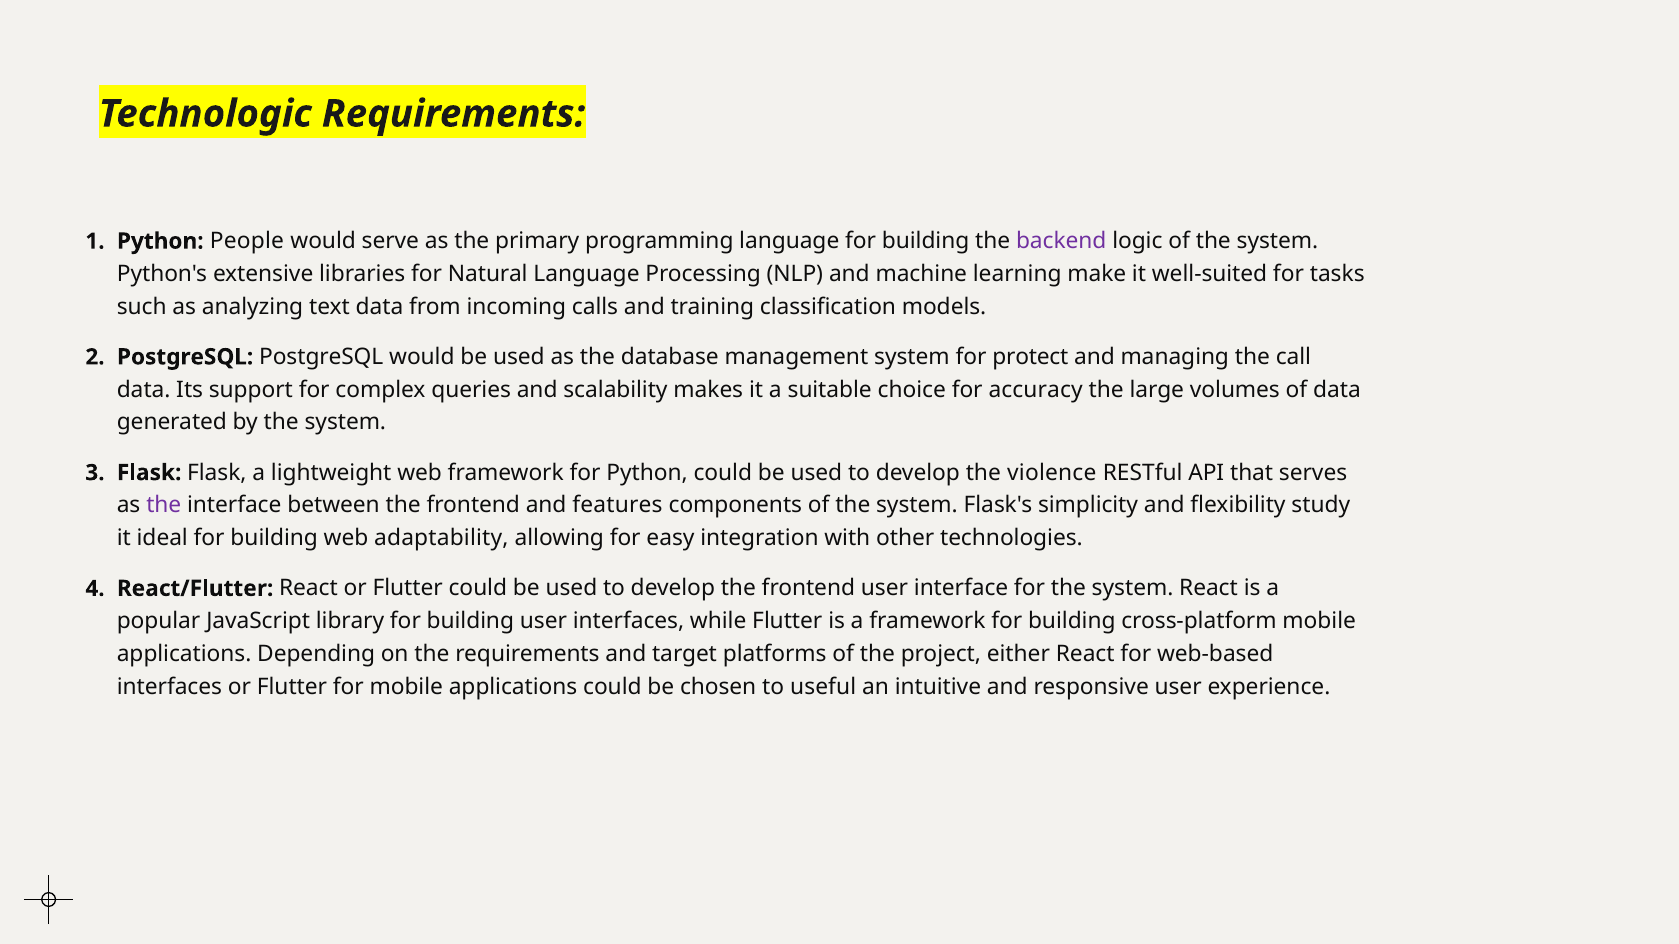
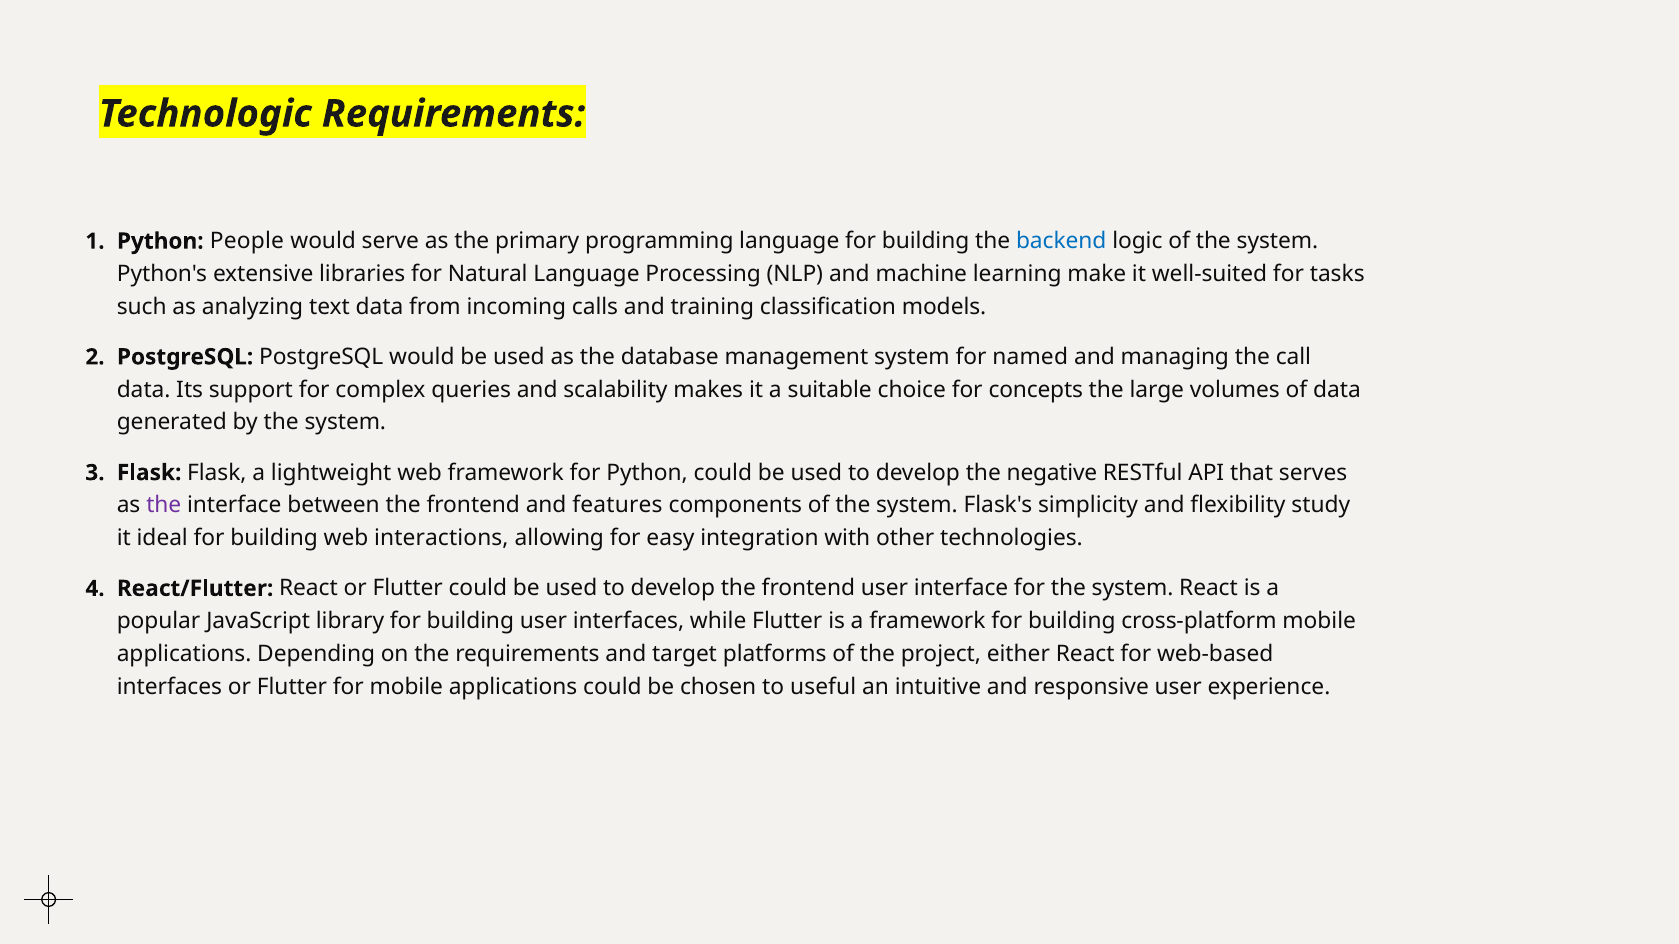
backend colour: purple -> blue (1061, 241)
protect: protect -> named (1030, 357)
accuracy: accuracy -> concepts (1036, 390)
violence: violence -> negative (1052, 473)
adaptability: adaptability -> interactions (441, 538)
